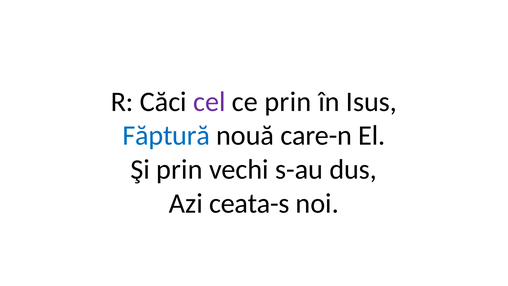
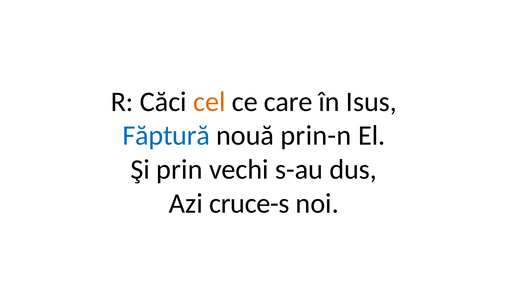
cel colour: purple -> orange (209, 102)
ce prin: prin -> care (288, 102)
care-n: care-n -> prin-n (316, 136)
ceata-s: ceata-s -> cruce-s (249, 203)
